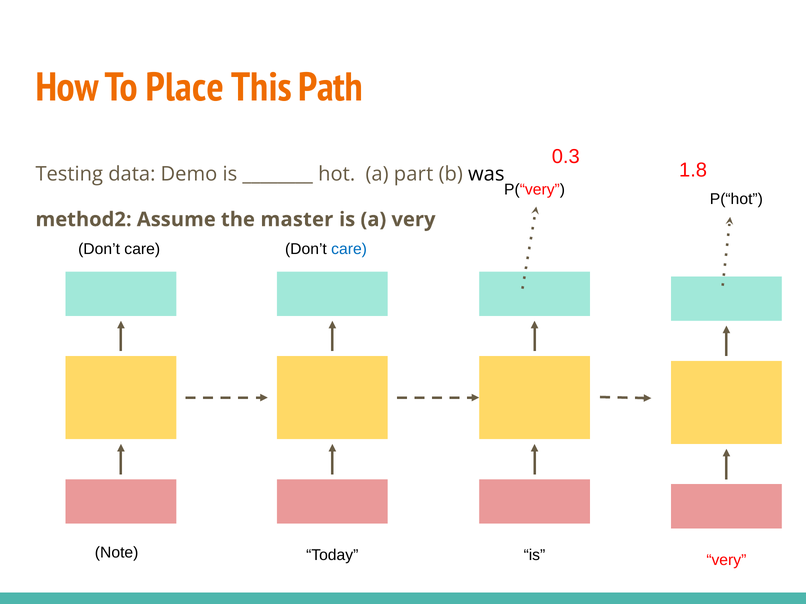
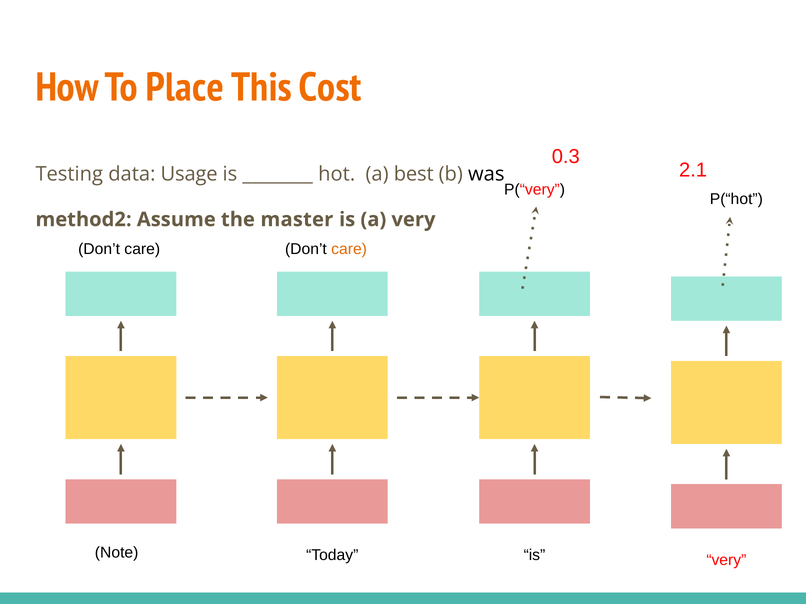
Path: Path -> Cost (330, 87)
1.8: 1.8 -> 2.1 (693, 170)
Demo: Demo -> Usage (189, 174)
part: part -> best (414, 174)
care colour: blue -> orange (349, 249)
